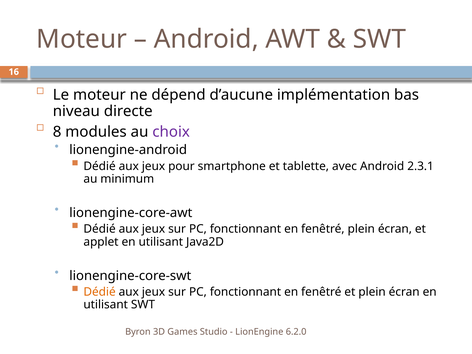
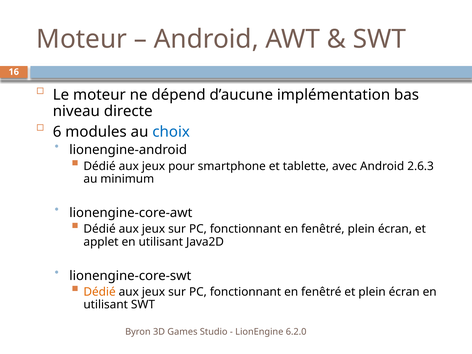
8: 8 -> 6 (57, 132)
choix colour: purple -> blue (171, 132)
2.3.1: 2.3.1 -> 2.6.3 (421, 166)
